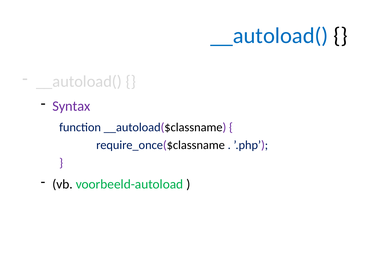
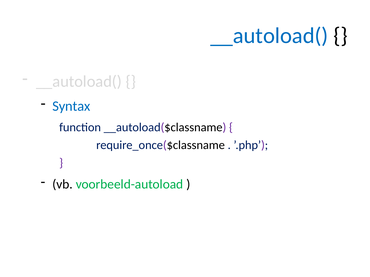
Syntax colour: purple -> blue (71, 106)
